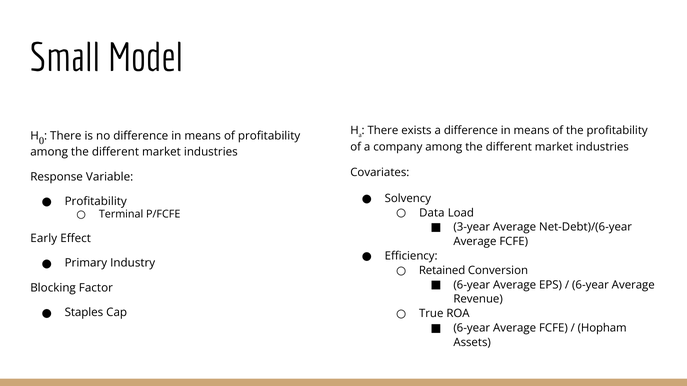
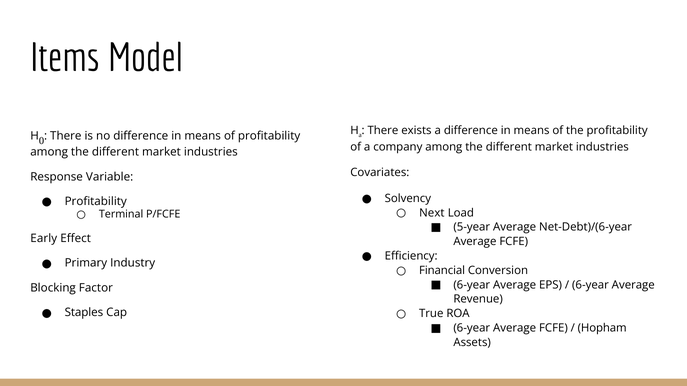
Small: Small -> Items (65, 58)
Data: Data -> Next (432, 213)
3-year: 3-year -> 5-year (472, 227)
Retained: Retained -> Financial (442, 271)
